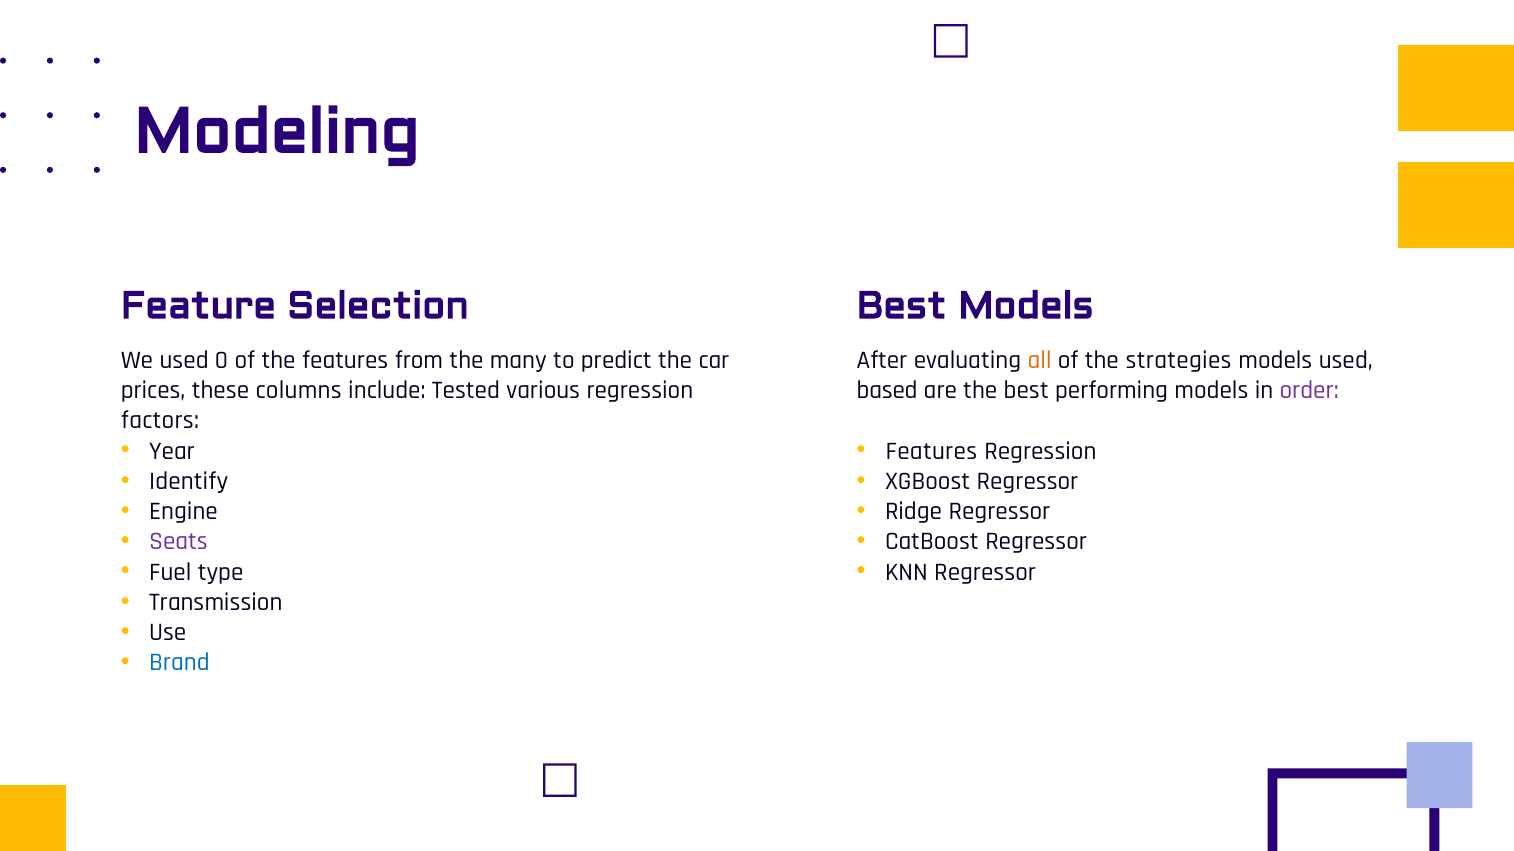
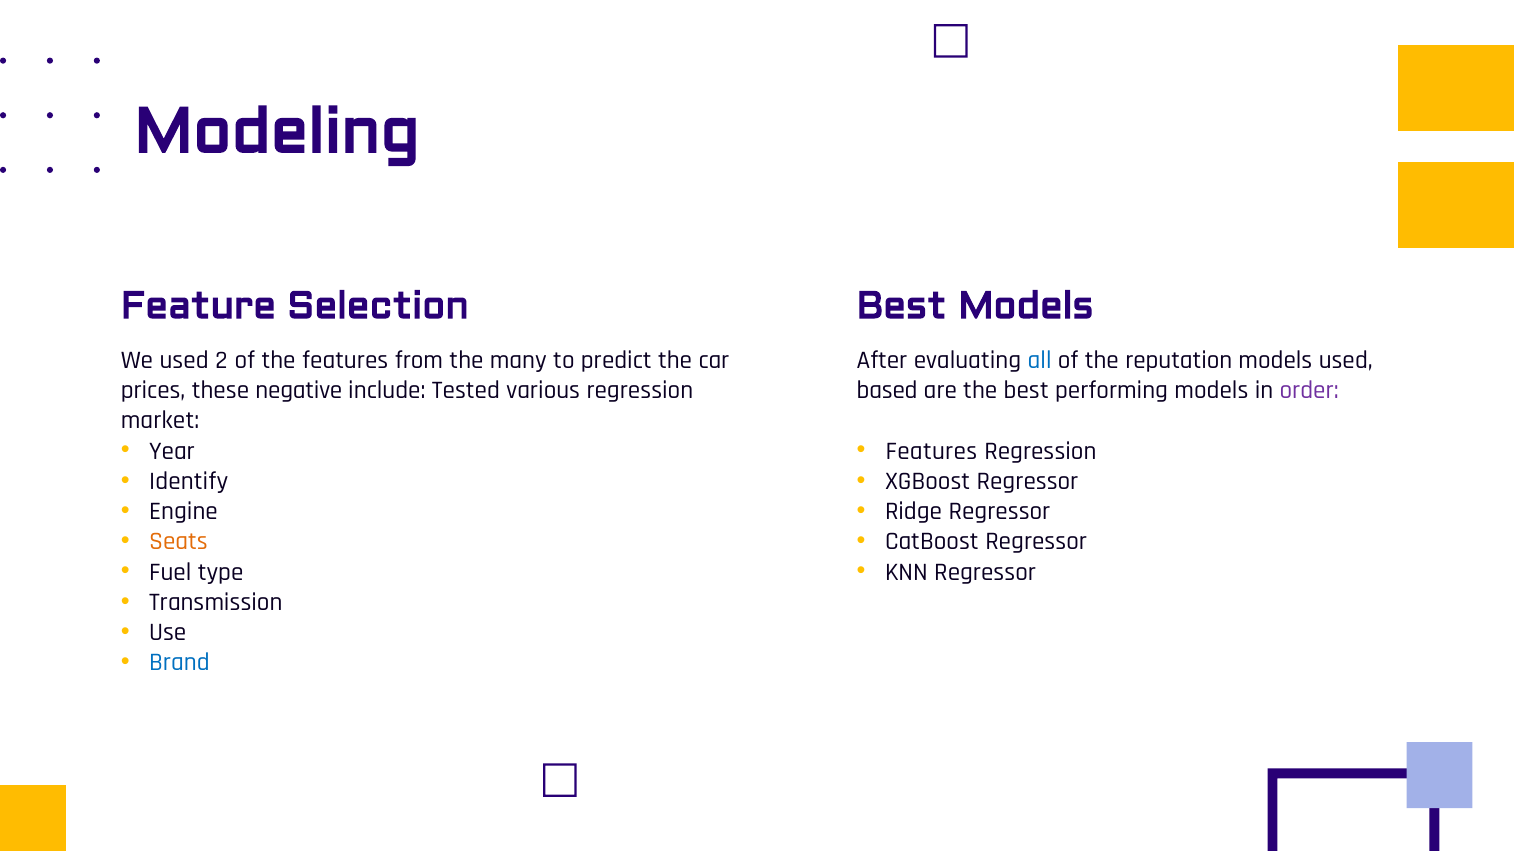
0: 0 -> 2 (221, 360)
all colour: orange -> blue (1040, 360)
strategies: strategies -> reputation (1179, 360)
columns: columns -> negative (299, 391)
factors: factors -> market (160, 421)
Seats colour: purple -> orange (179, 542)
